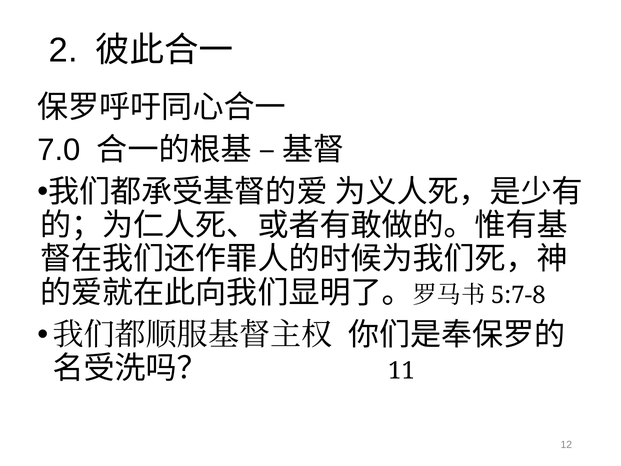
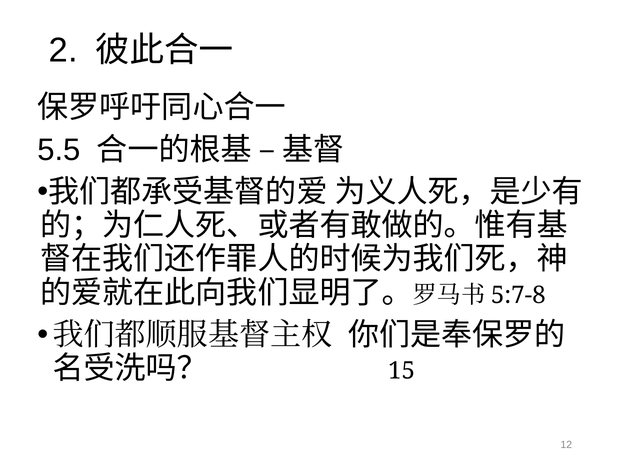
7.0: 7.0 -> 5.5 (59, 150)
11: 11 -> 15 (402, 371)
